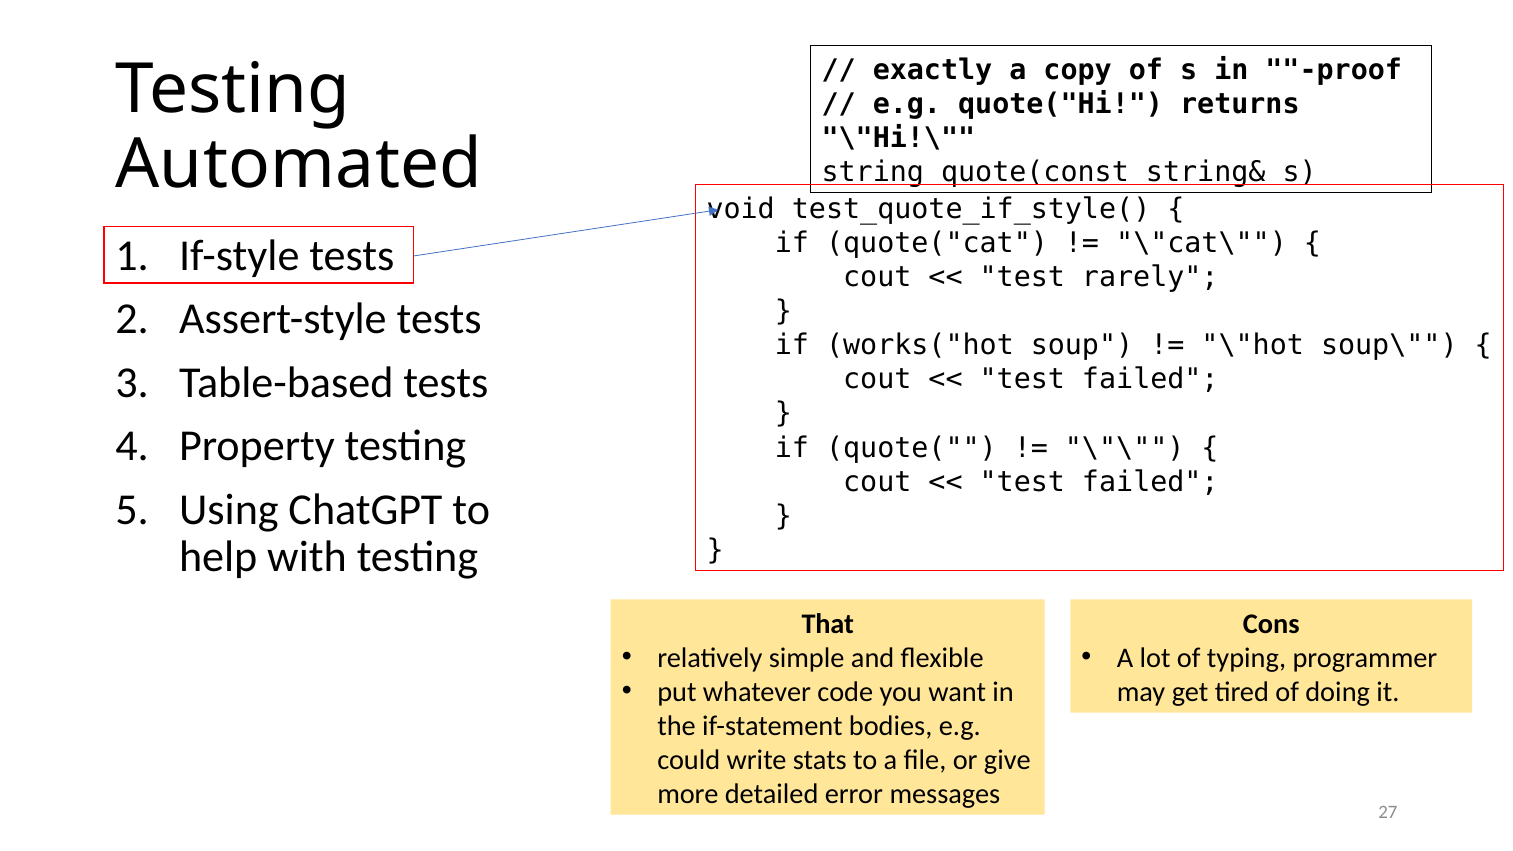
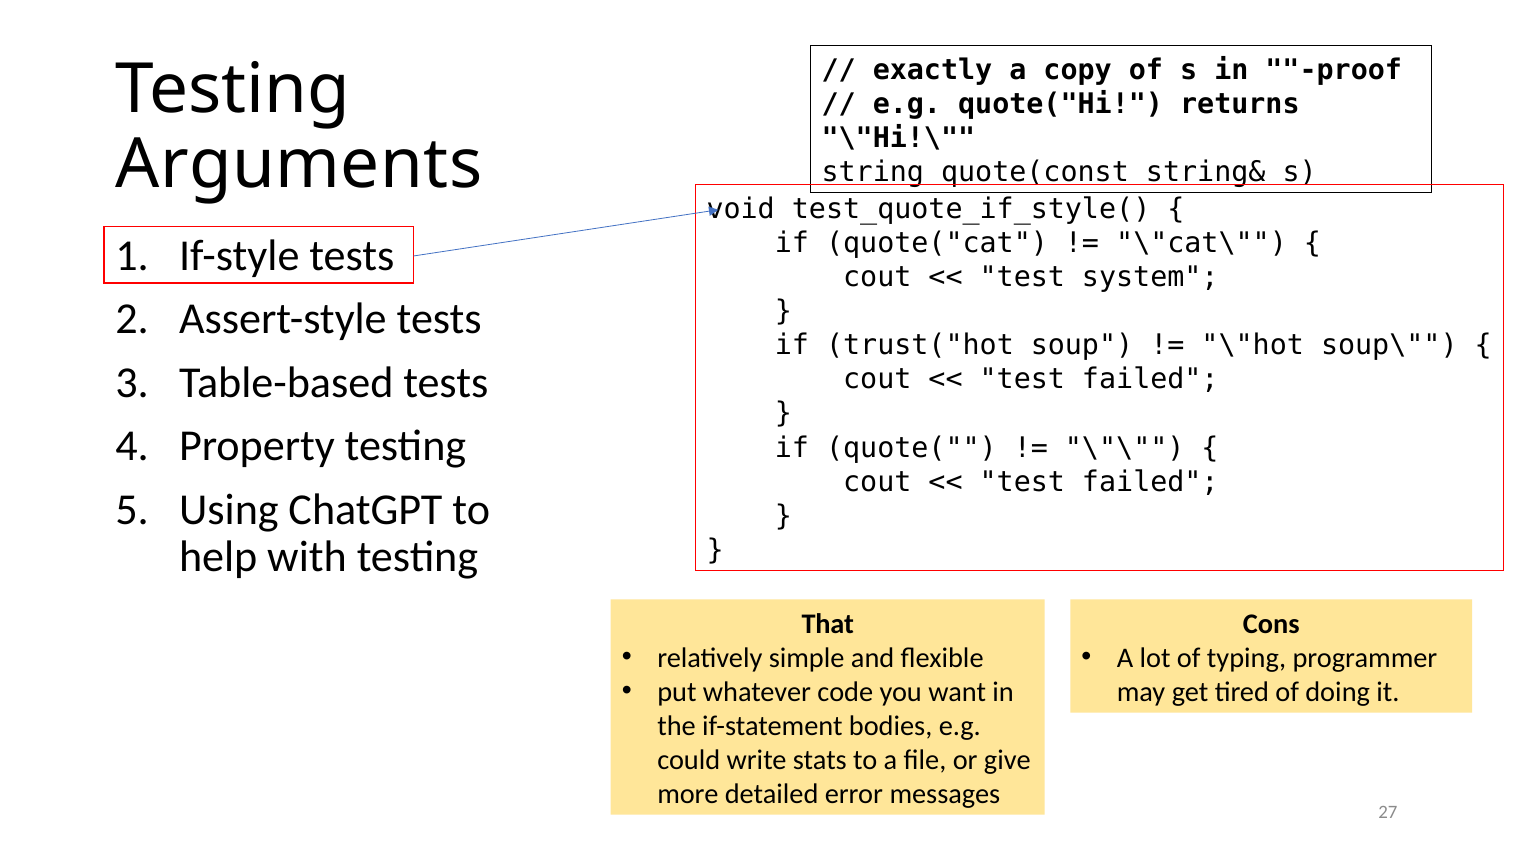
Automated: Automated -> Arguments (299, 165)
rarely: rarely -> system (1150, 277)
works("hot: works("hot -> trust("hot (920, 346)
